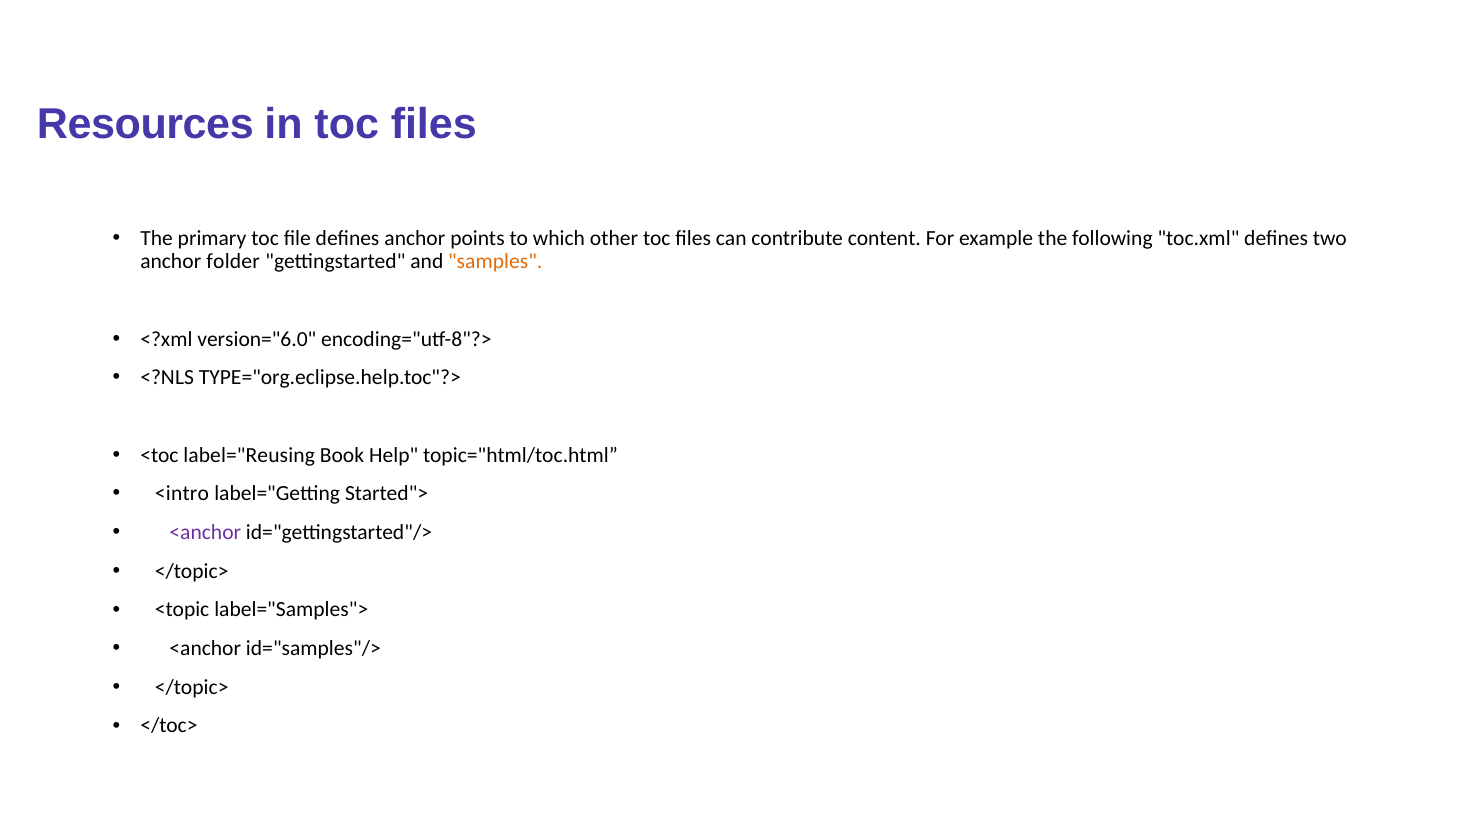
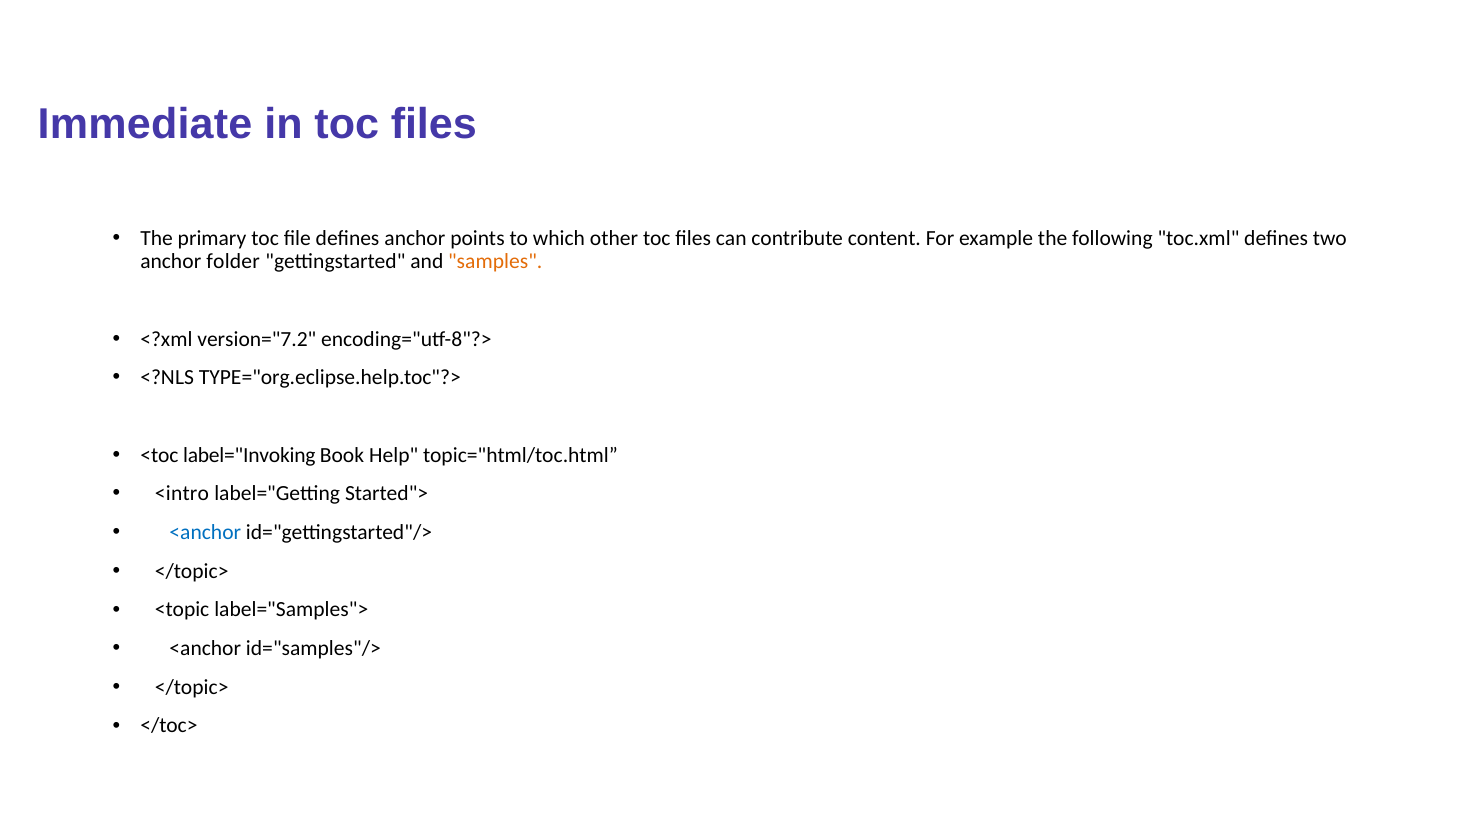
Resources: Resources -> Immediate (145, 124)
version="6.0: version="6.0 -> version="7.2 (257, 339)
label="Reusing: label="Reusing -> label="Invoking (249, 455)
<anchor colour: purple -> blue (205, 532)
